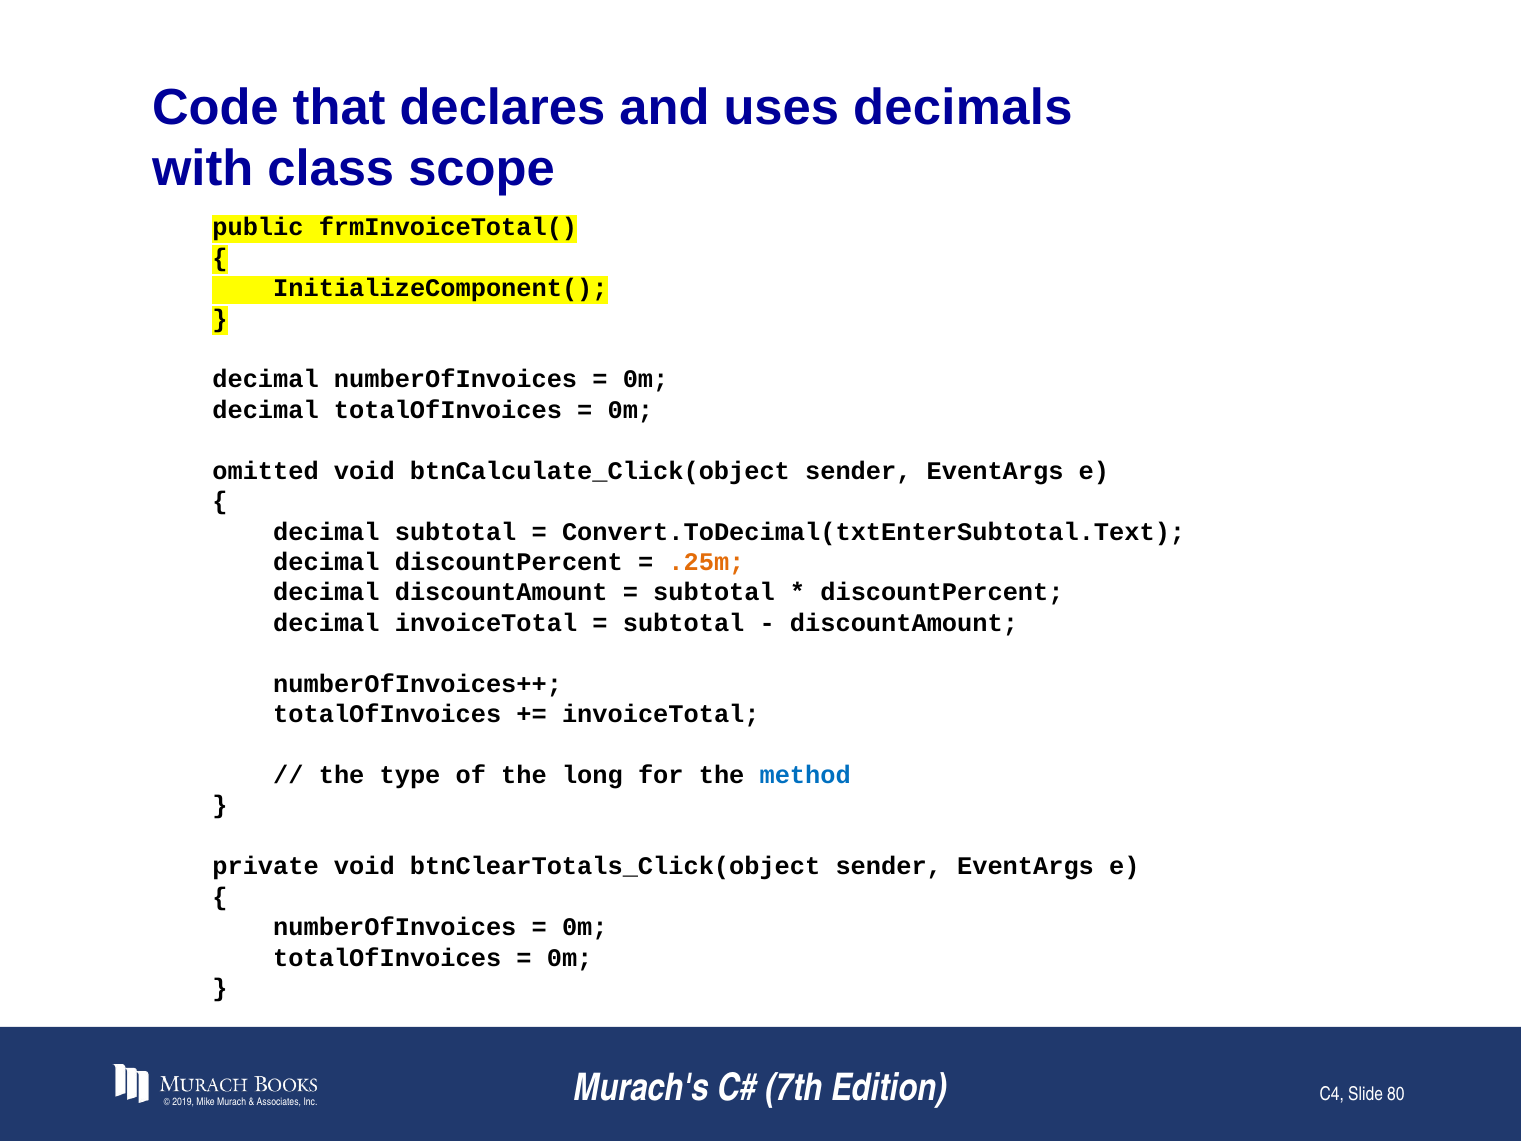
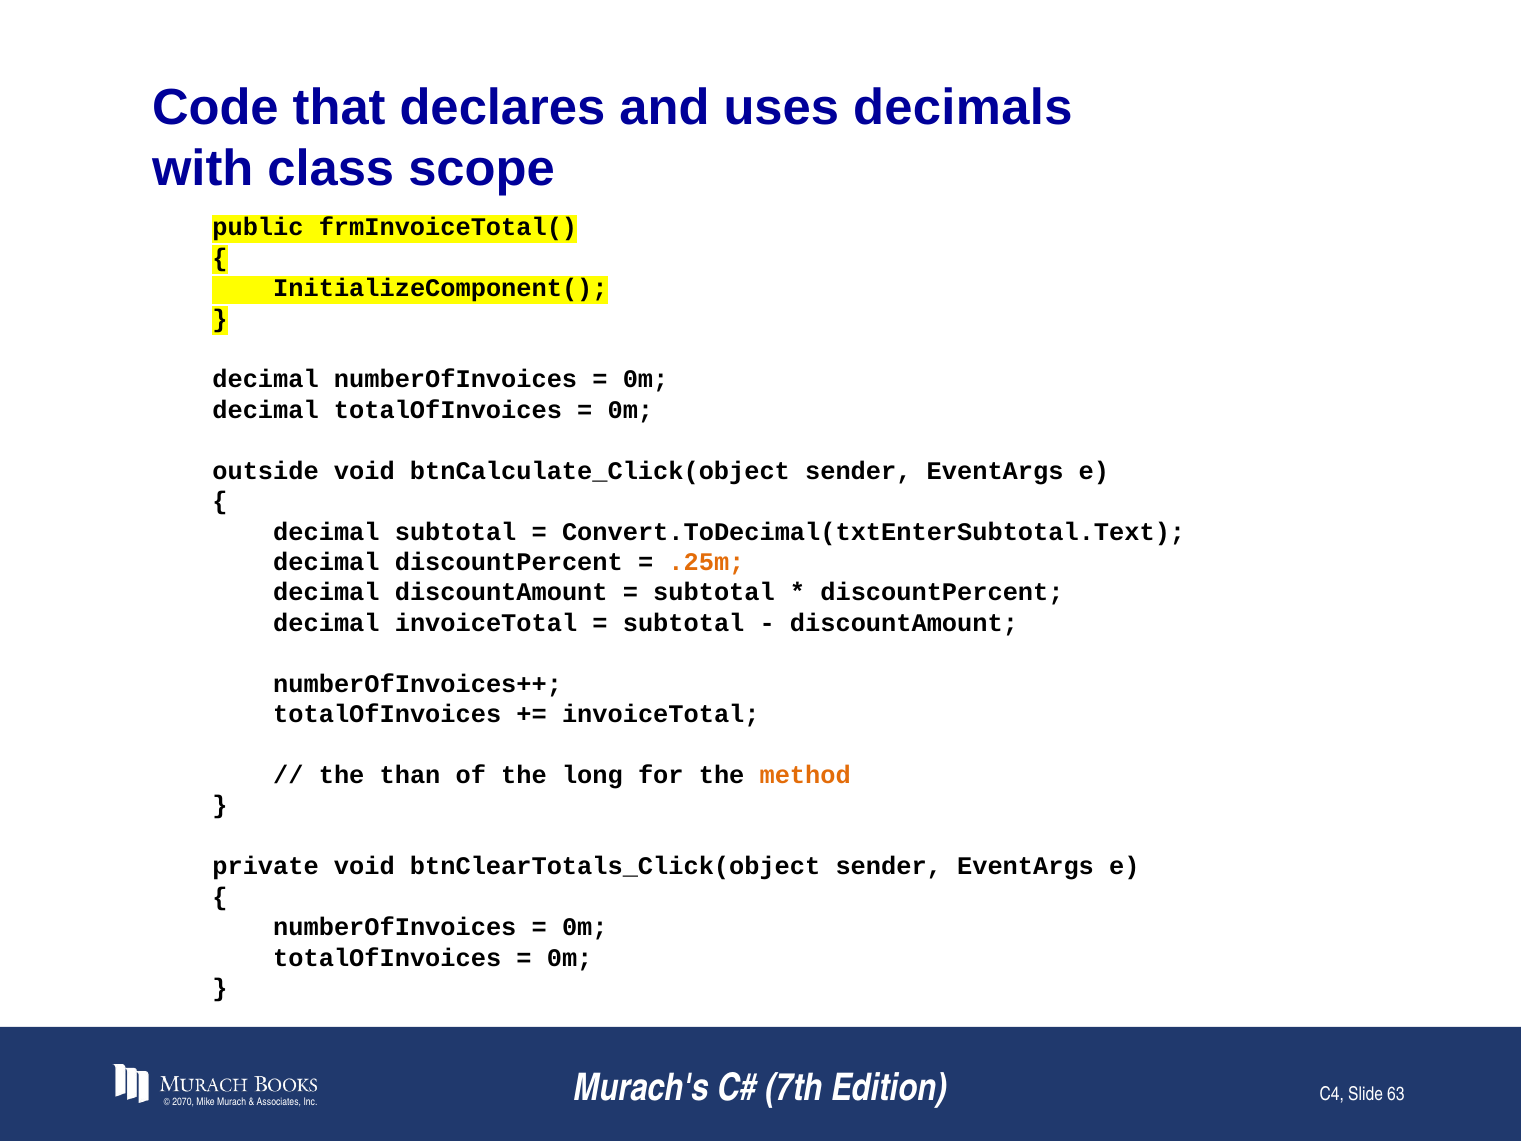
omitted: omitted -> outside (266, 471)
type: type -> than (410, 775)
method colour: blue -> orange (805, 775)
2019: 2019 -> 2070 (183, 1102)
80: 80 -> 63 (1396, 1094)
